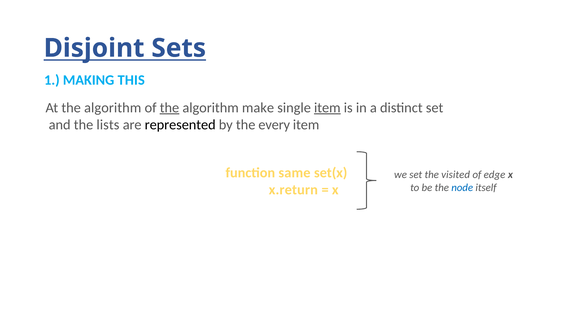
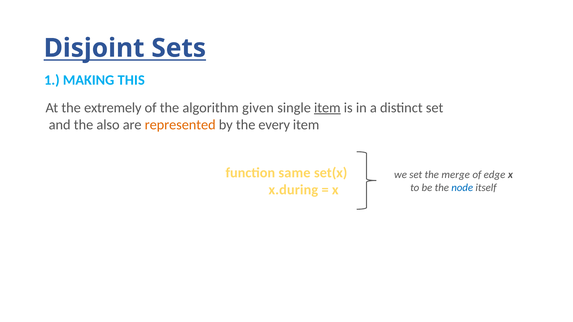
At the algorithm: algorithm -> extremely (113, 108)
the underline: present -> none (169, 108)
make: make -> given (258, 108)
lists: lists -> also (108, 125)
represented colour: black -> orange (180, 125)
visited: visited -> merge (456, 175)
x.return: x.return -> x.during (293, 190)
